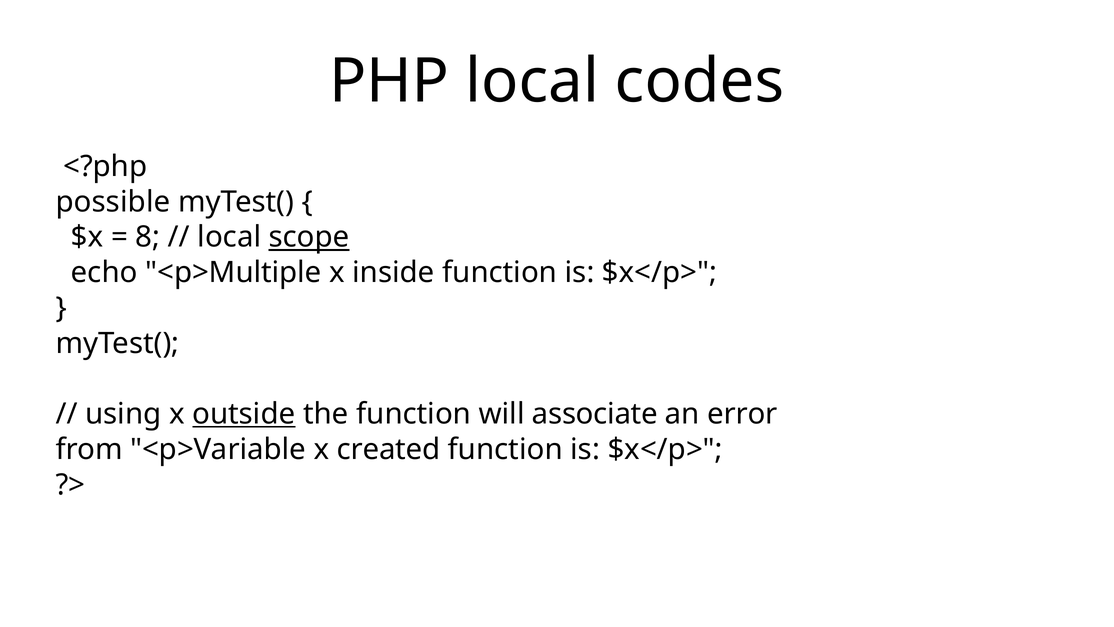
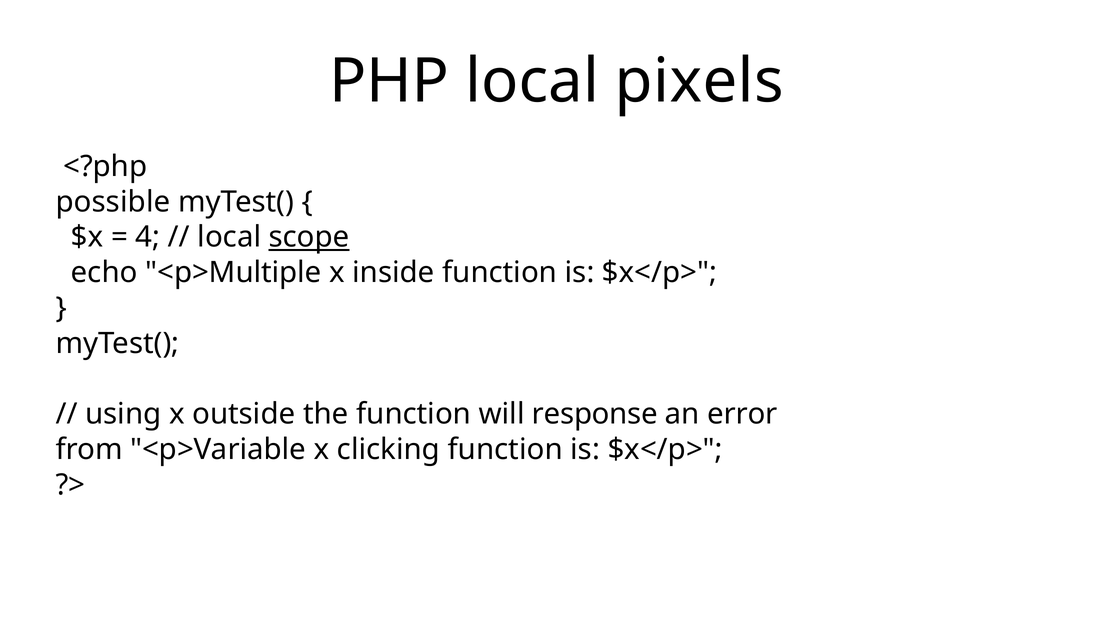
codes: codes -> pixels (699, 82)
8: 8 -> 4 (148, 237)
outside underline: present -> none (244, 414)
associate: associate -> response (595, 414)
created: created -> clicking (389, 449)
